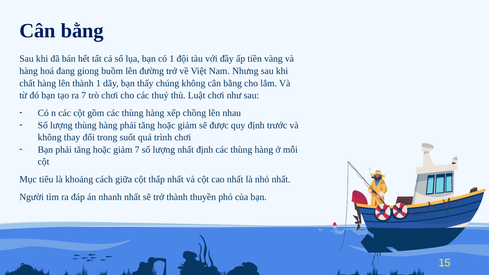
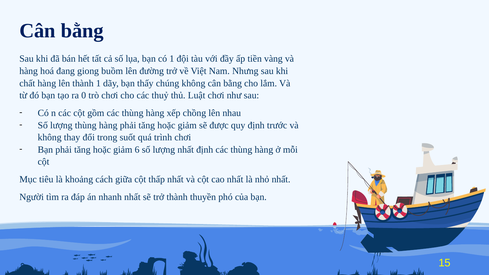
ra 7: 7 -> 0 (84, 95)
giảm 7: 7 -> 6 (137, 150)
